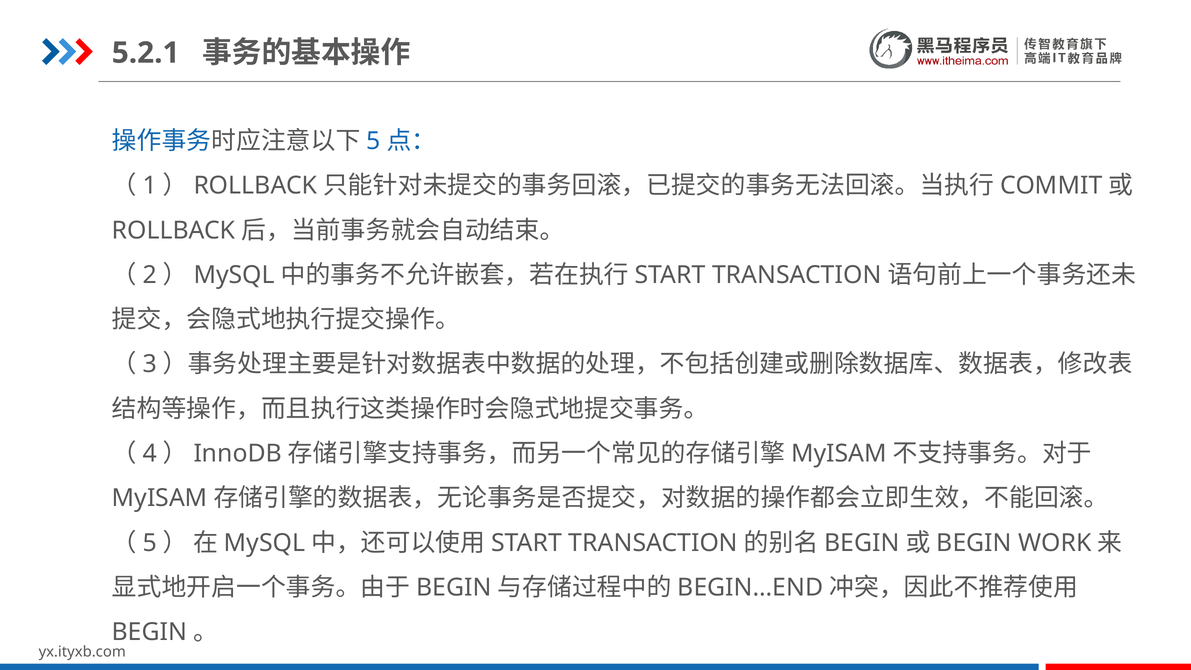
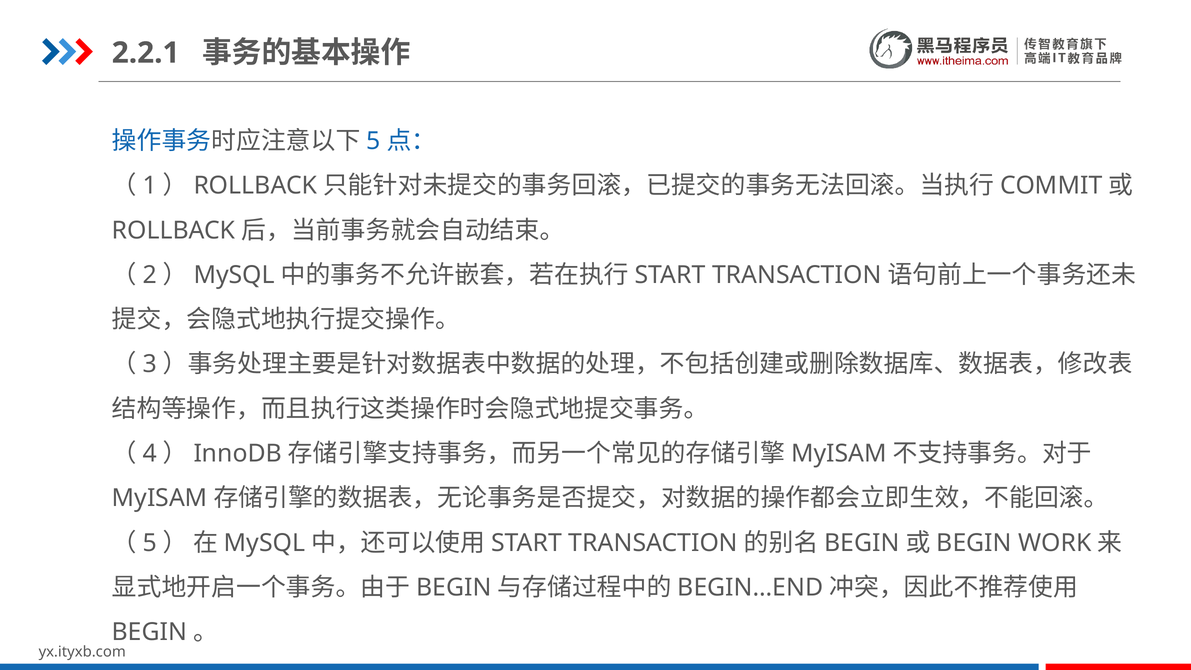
5.2.1: 5.2.1 -> 2.2.1 (146, 53)
